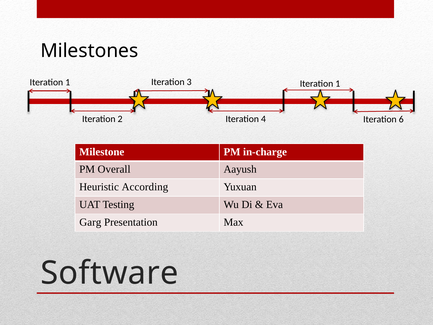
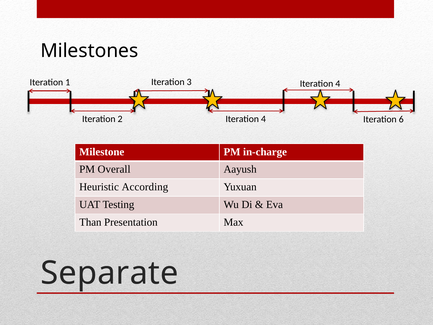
1: 1 -> 4 (338, 84)
Garg: Garg -> Than (90, 222)
Software: Software -> Separate (109, 273)
